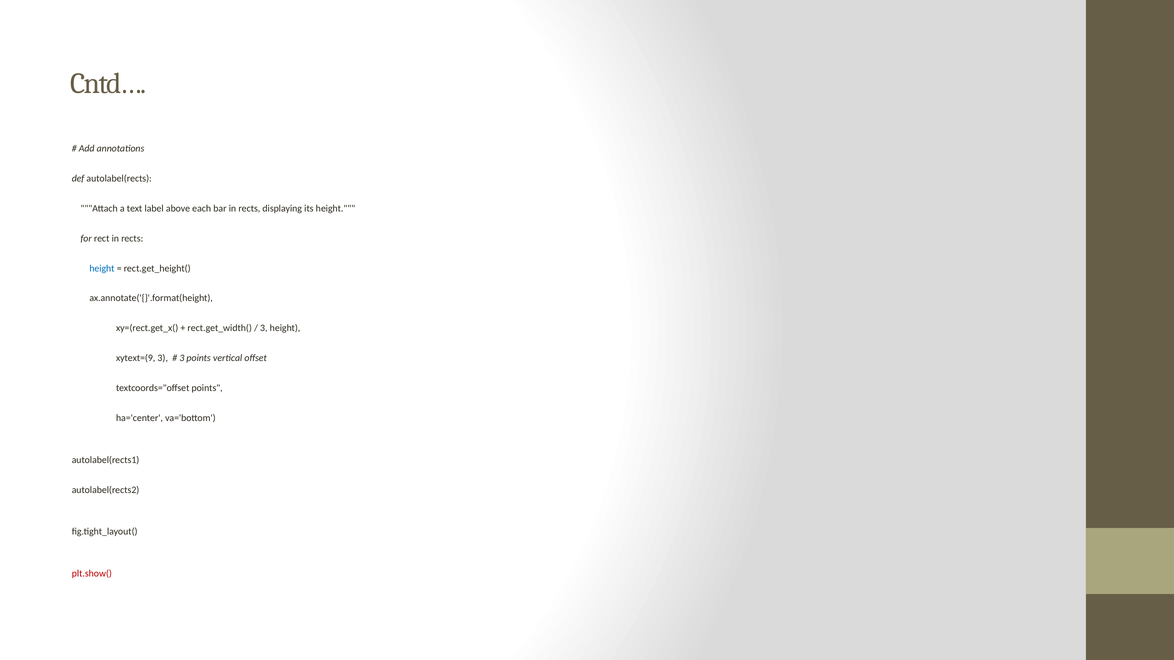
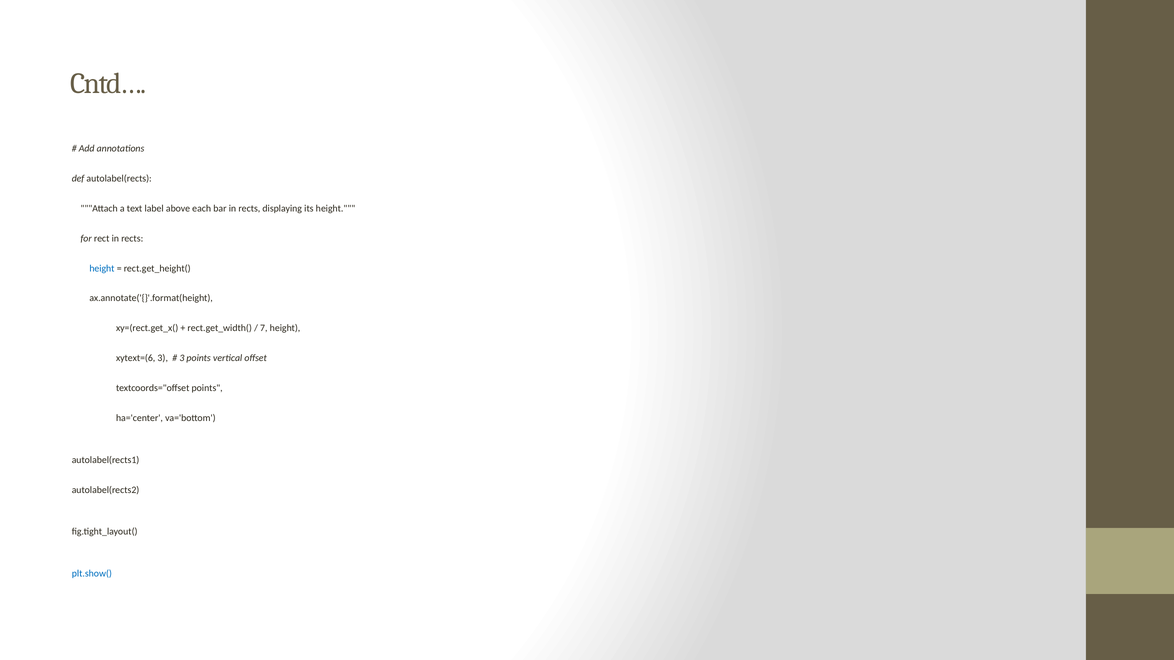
3: 3 -> 7 (264, 328)
xytext=(9: xytext=(9 -> xytext=(6 (136, 358)
plt.show( colour: red -> blue (92, 574)
